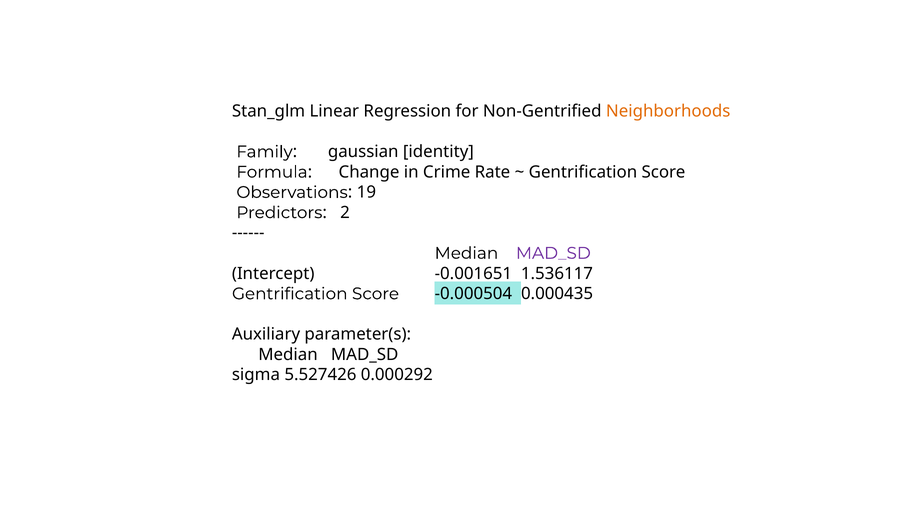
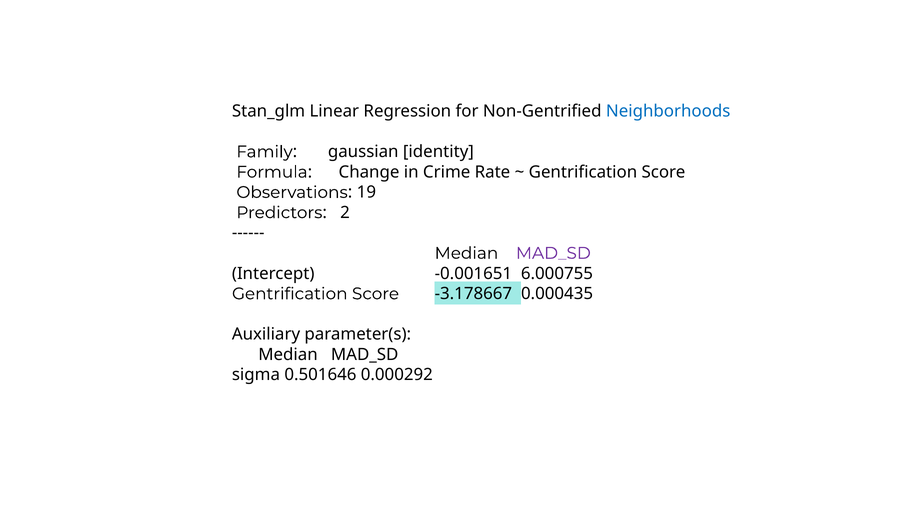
Neighborhoods colour: orange -> blue (668, 111)
1.536117: 1.536117 -> 6.000755 (557, 273)
-0.000504: -0.000504 -> -3.178667 (473, 294)
5.527426: 5.527426 -> 0.501646 (320, 375)
